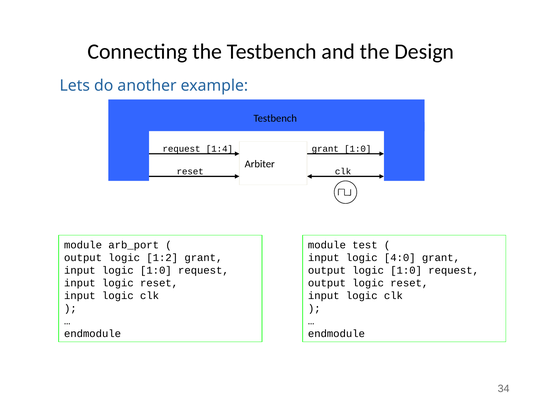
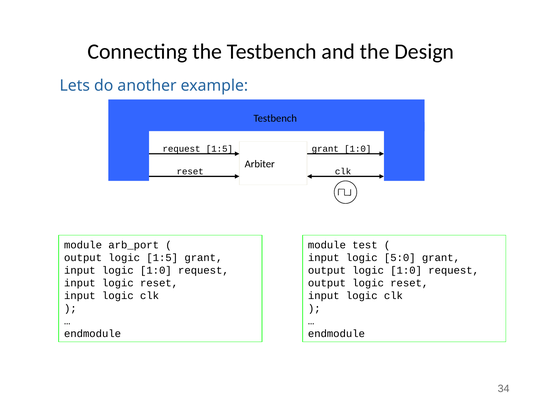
request 1:4: 1:4 -> 1:5 (219, 149)
logic 1:2: 1:2 -> 1:5 (162, 257)
4:0: 4:0 -> 5:0 (400, 257)
